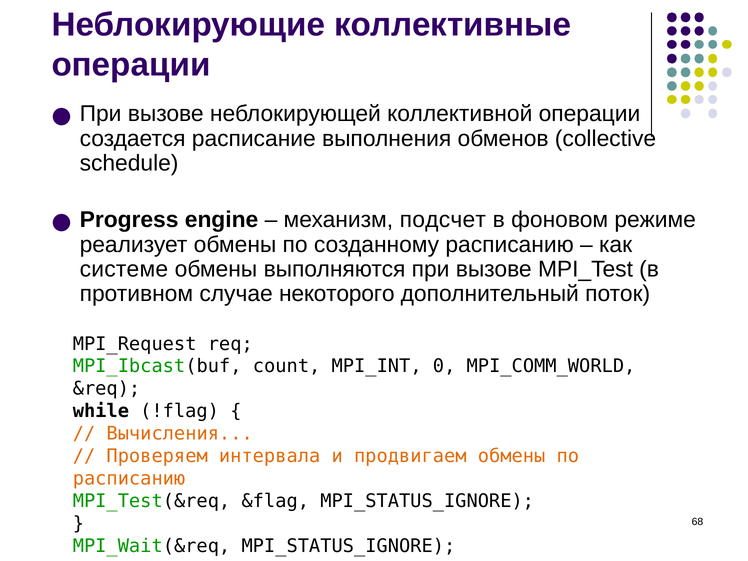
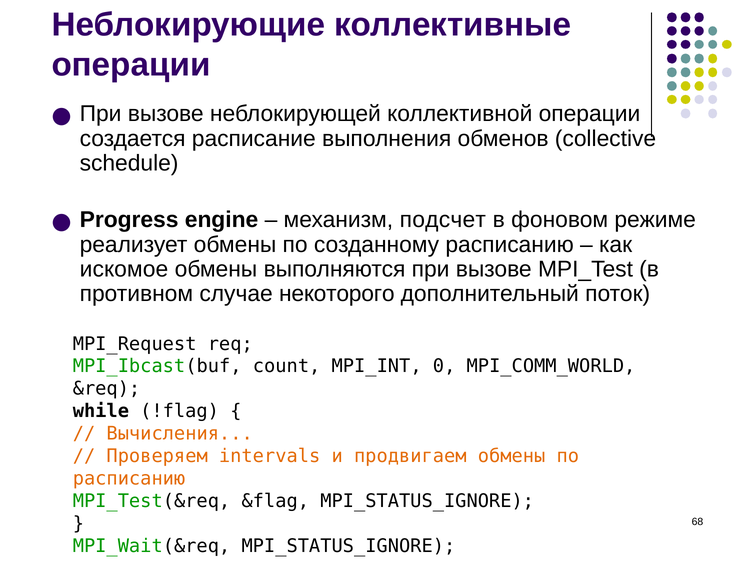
системе: системе -> искомое (124, 269)
интервала: интервала -> intervals (270, 456)
